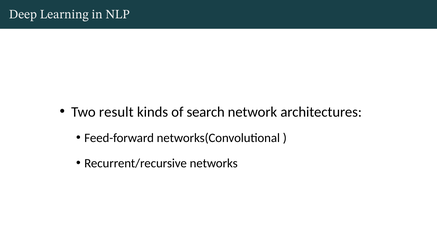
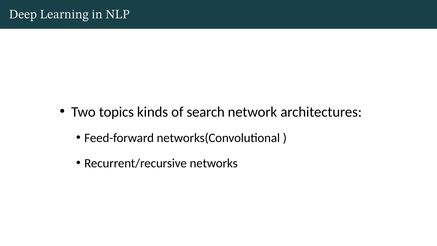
result: result -> topics (116, 112)
